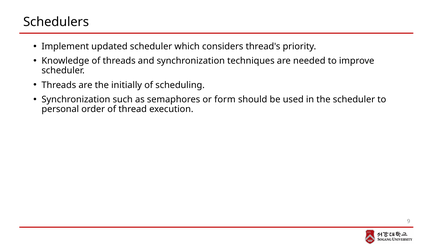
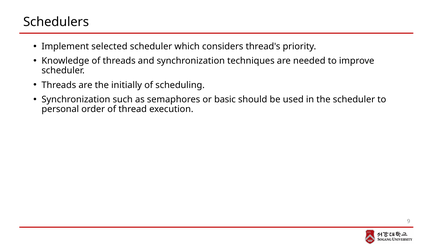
updated: updated -> selected (109, 46)
form: form -> basic (225, 100)
